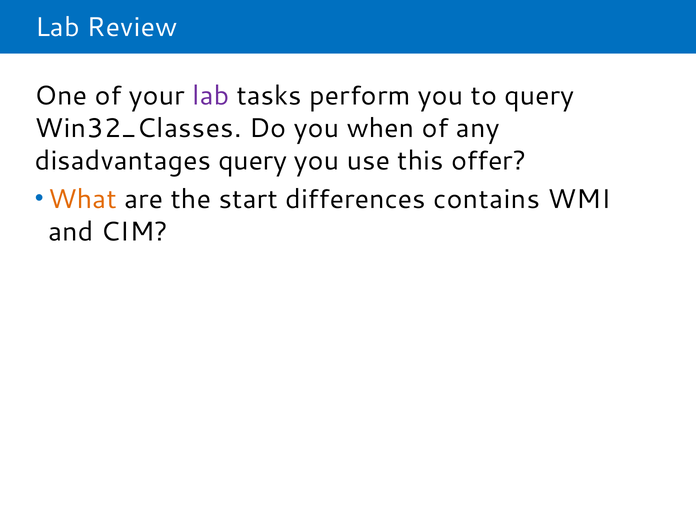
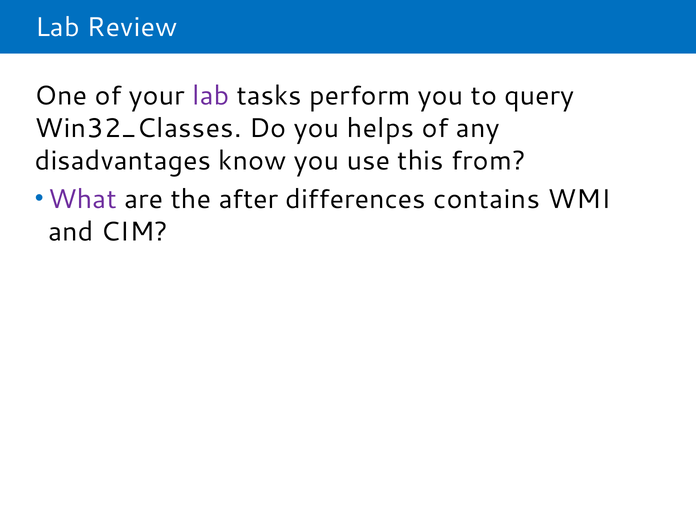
when: when -> helps (380, 128)
disadvantages query: query -> know (252, 161)
offer: offer -> from (489, 161)
What colour: orange -> purple (82, 199)
start: start -> after (248, 199)
